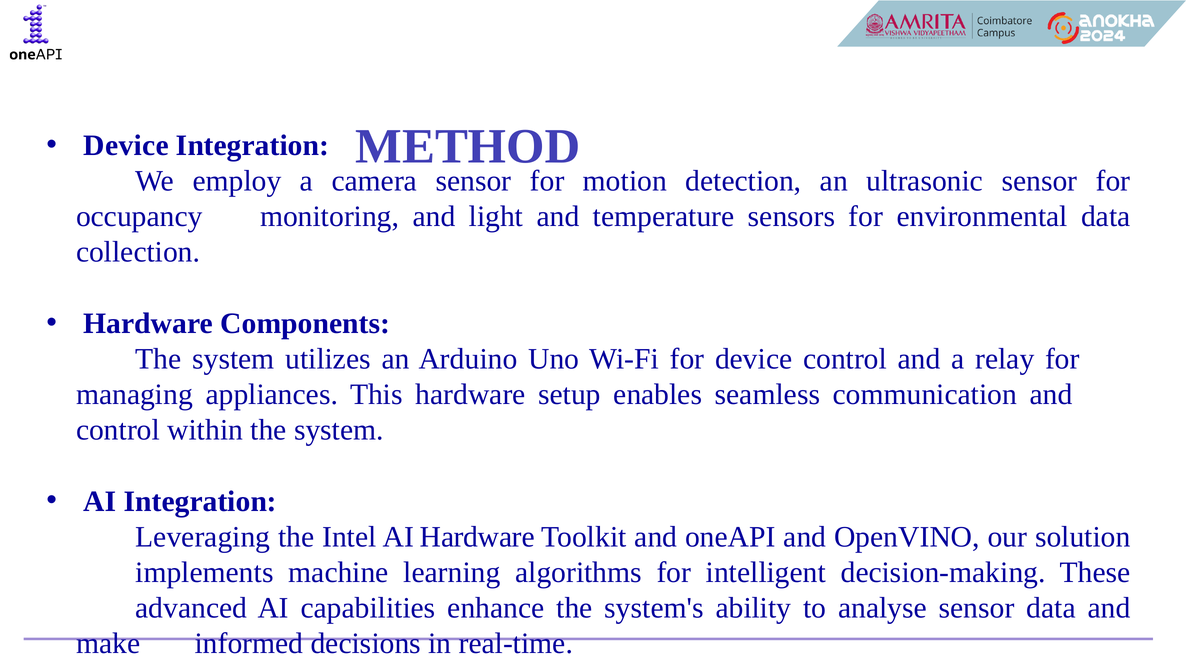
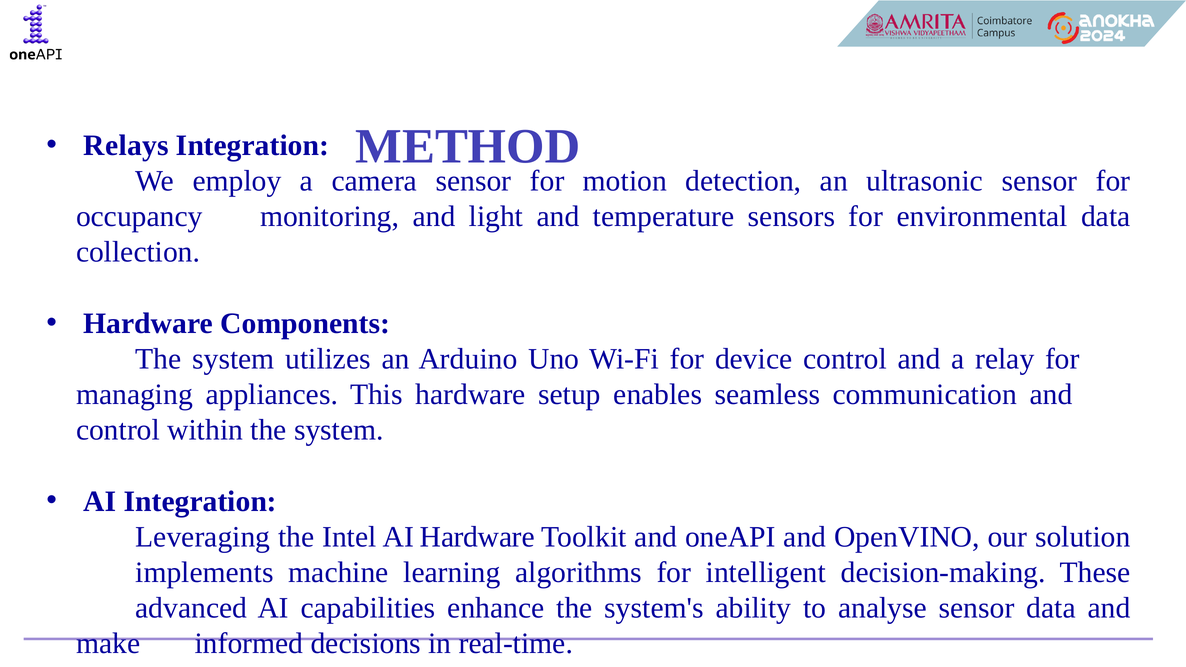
Device: Device -> Relays (126, 146)
